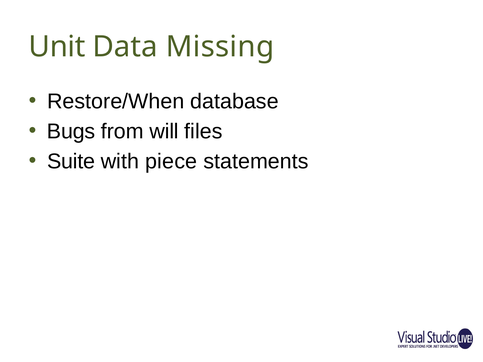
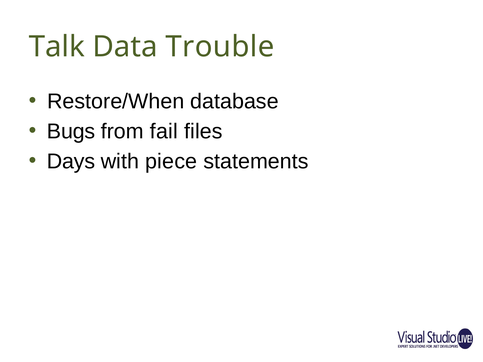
Unit: Unit -> Talk (57, 47)
Missing: Missing -> Trouble (220, 47)
will: will -> fail (164, 131)
Suite: Suite -> Days (71, 161)
